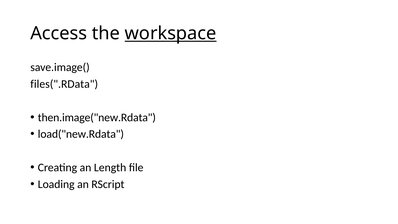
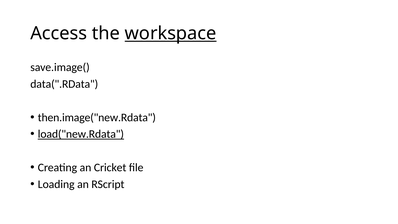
files(".RData: files(".RData -> data(".RData (64, 84)
load("new.Rdata underline: none -> present (81, 134)
Length: Length -> Cricket (110, 167)
